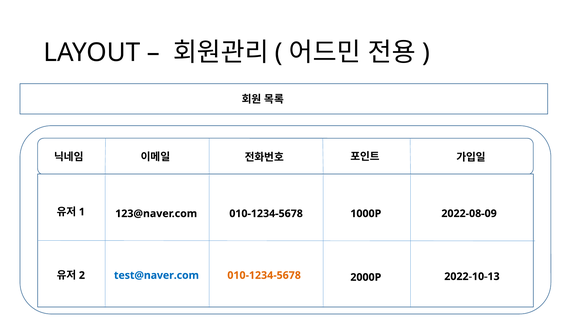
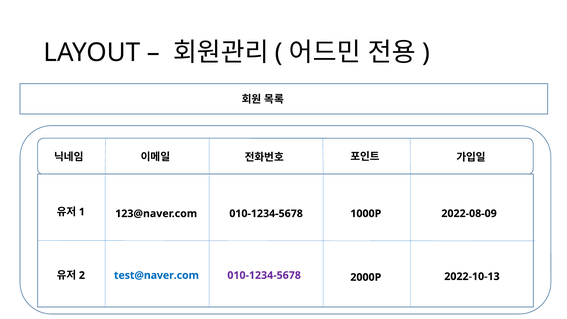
010-1234-5678 colour: orange -> purple (264, 275)
